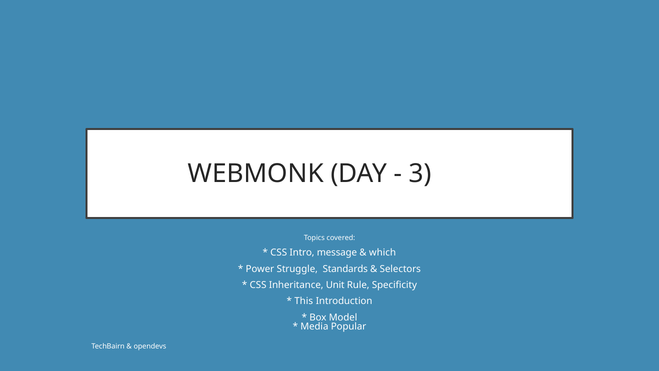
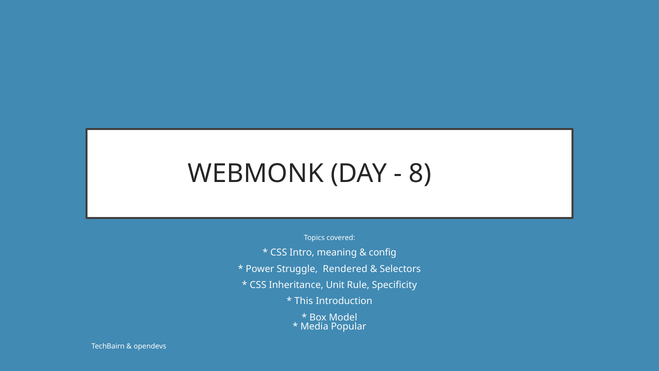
3: 3 -> 8 (420, 173)
message: message -> meaning (337, 253)
which: which -> config (383, 253)
Standards: Standards -> Rendered (345, 269)
